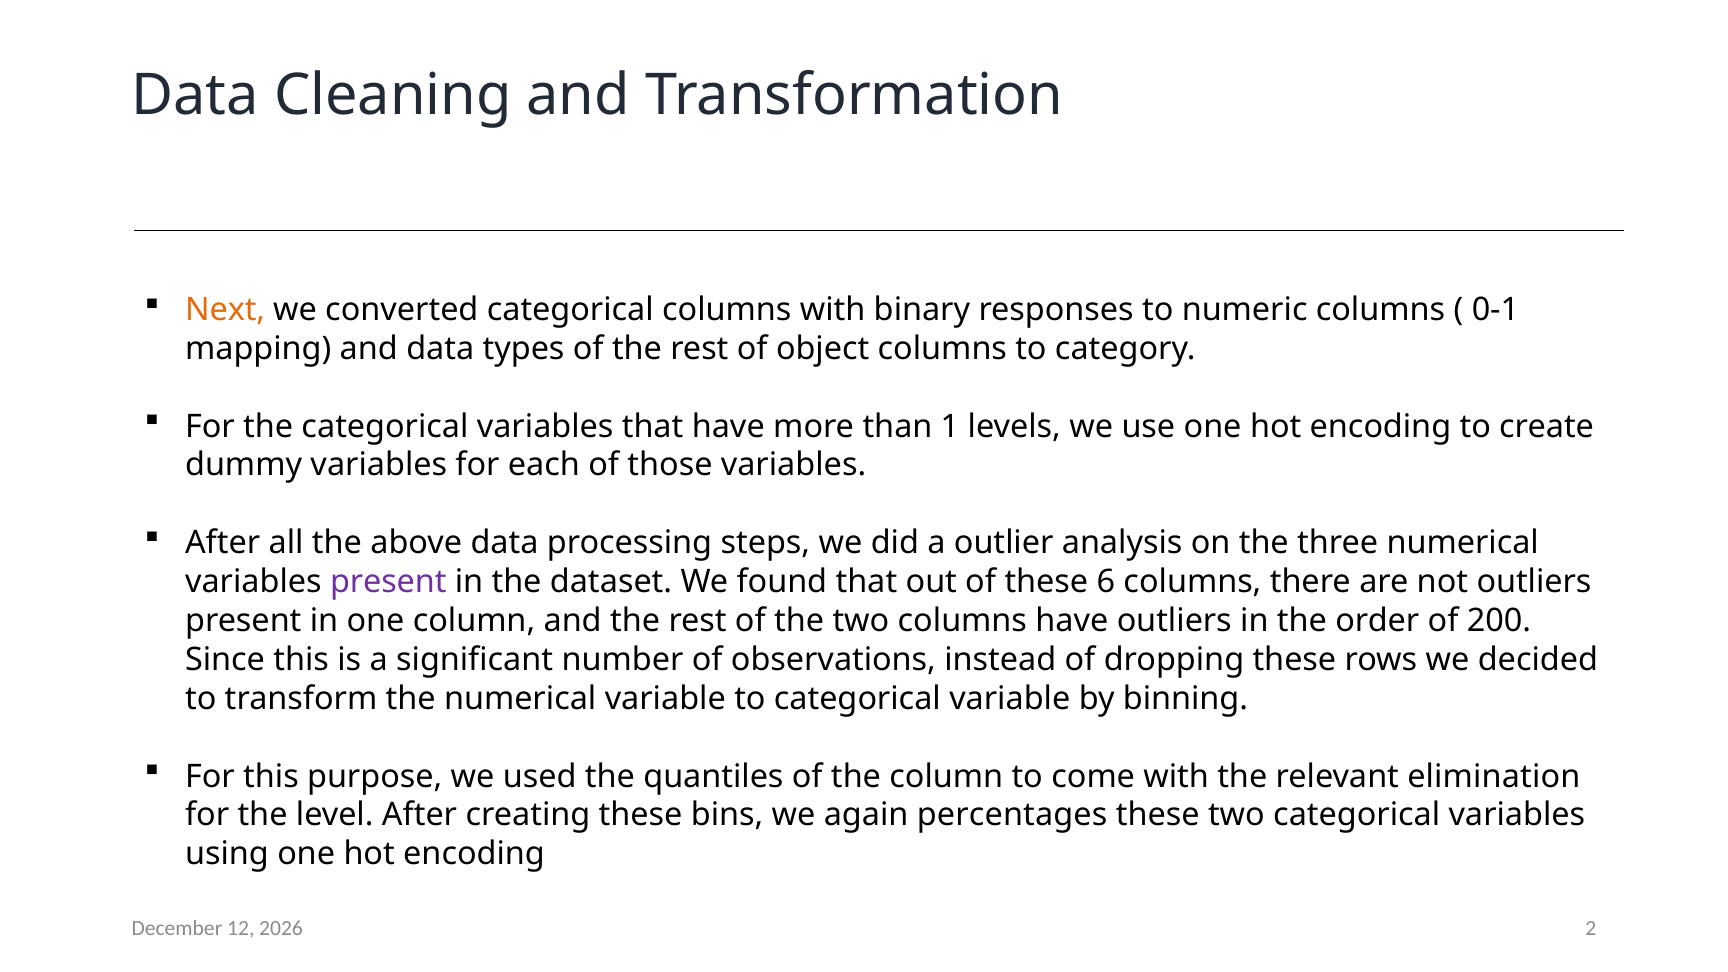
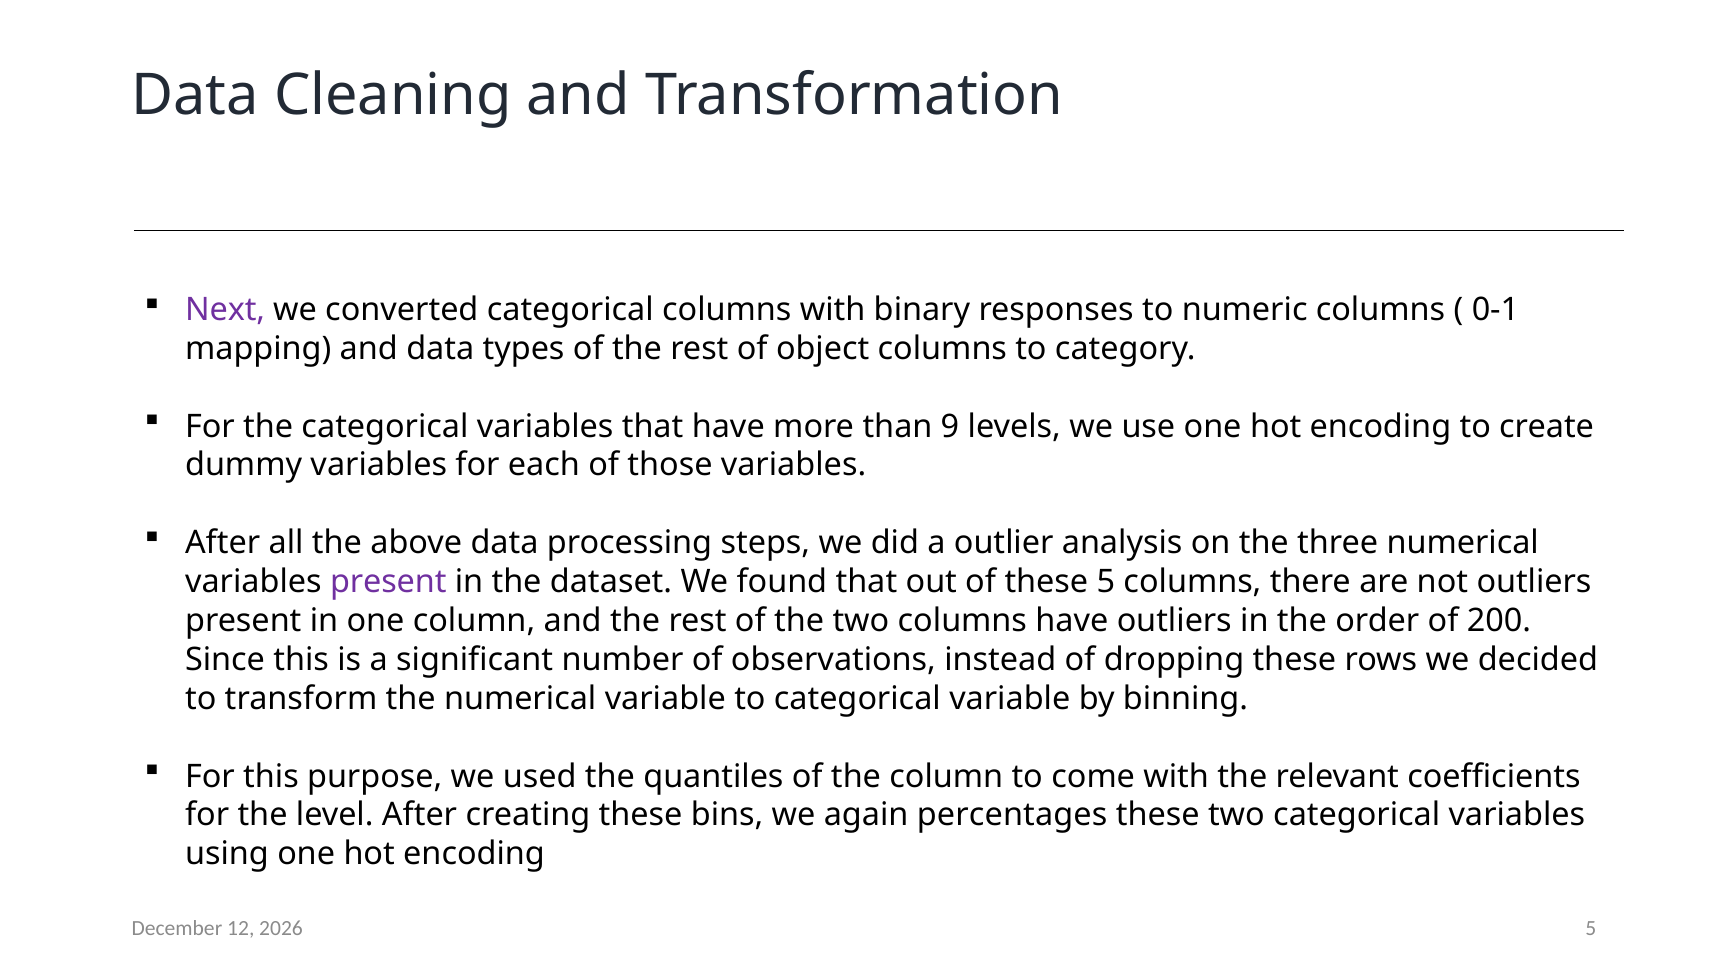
Next colour: orange -> purple (225, 310)
1: 1 -> 9 (950, 426)
these 6: 6 -> 5 (1106, 582)
elimination: elimination -> coefficients (1494, 776)
2: 2 -> 5 (1591, 928)
